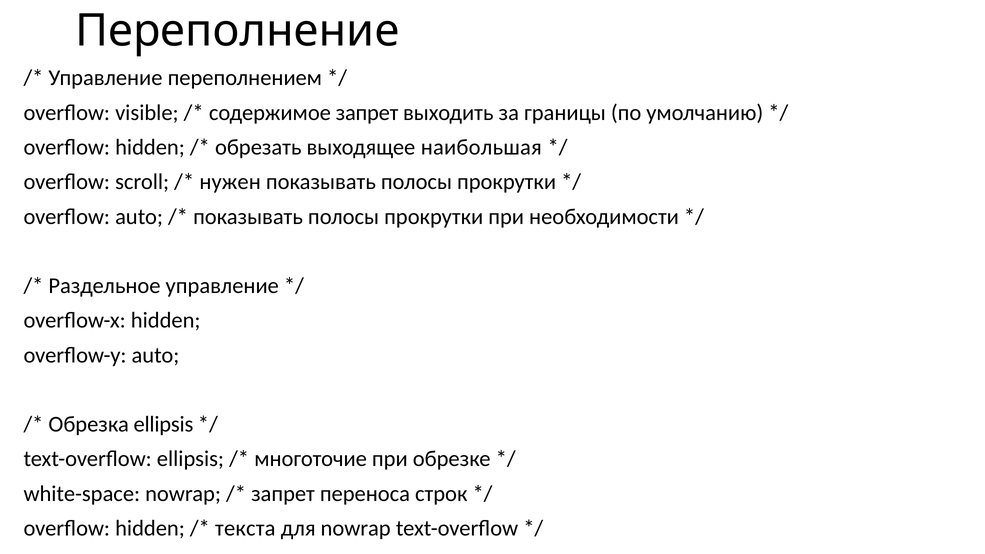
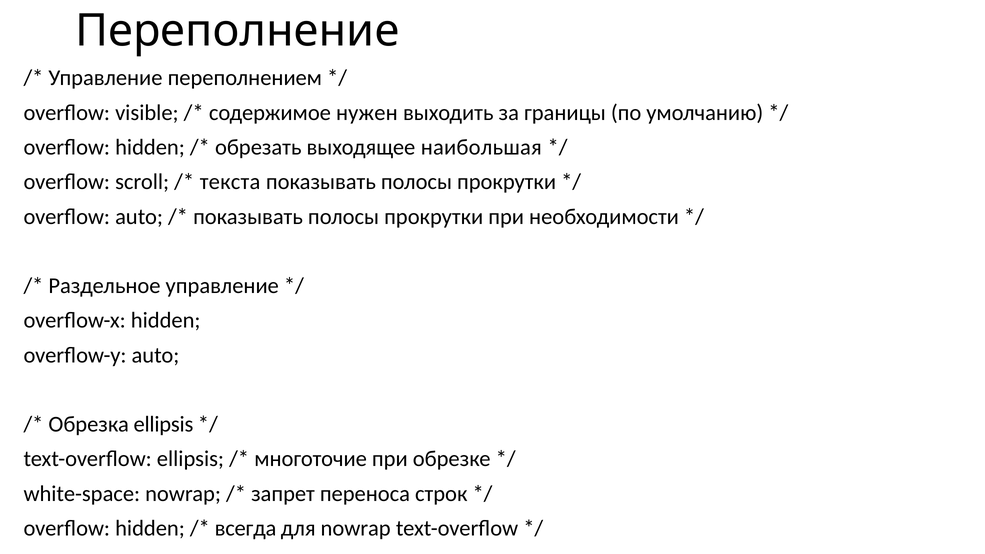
содержимое запрет: запрет -> нужен (367, 113)
нужен: нужен -> текста (230, 182)
текста: текста -> всегда (246, 528)
